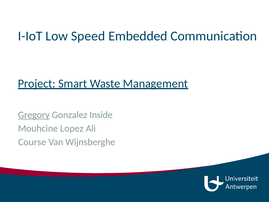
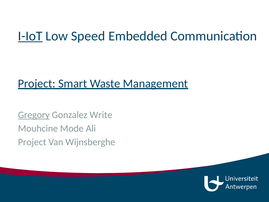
I-IoT underline: none -> present (30, 36)
Inside: Inside -> Write (101, 115)
Lopez: Lopez -> Mode (72, 128)
Course: Course -> Project (32, 142)
